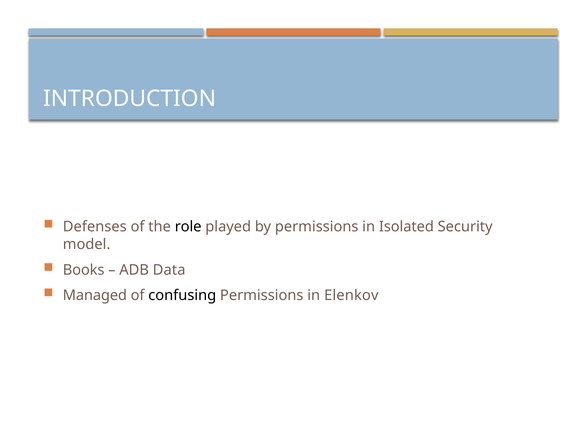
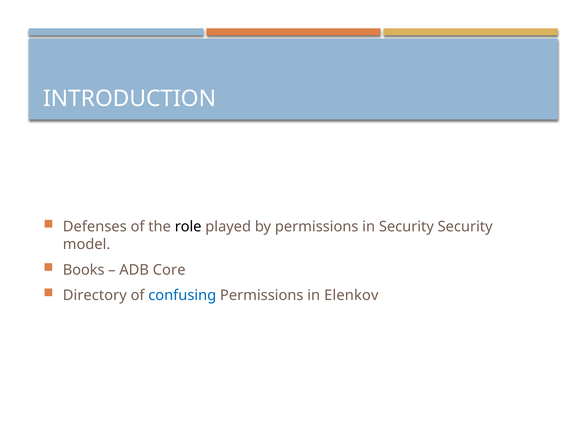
in Isolated: Isolated -> Security (406, 226)
Data: Data -> Core (169, 269)
Managed: Managed -> Directory (95, 295)
confusing colour: black -> blue (182, 295)
